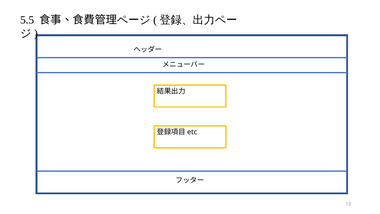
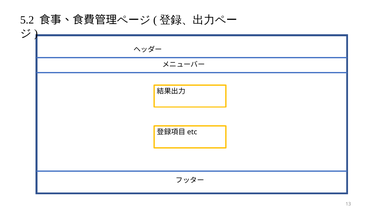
5.5: 5.5 -> 5.2 (27, 20)
